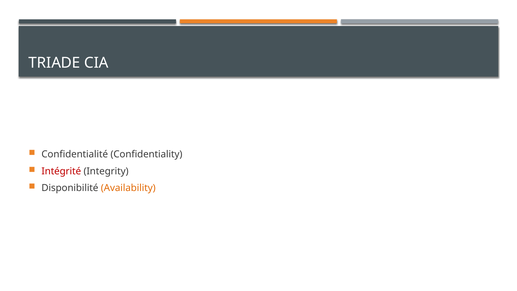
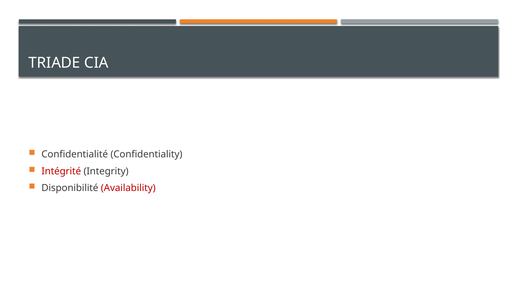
Availability colour: orange -> red (128, 188)
